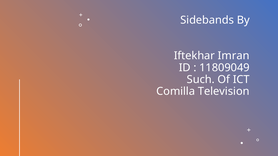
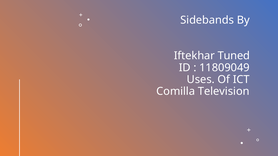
Imran: Imran -> Tuned (234, 56)
Such: Such -> Uses (201, 80)
